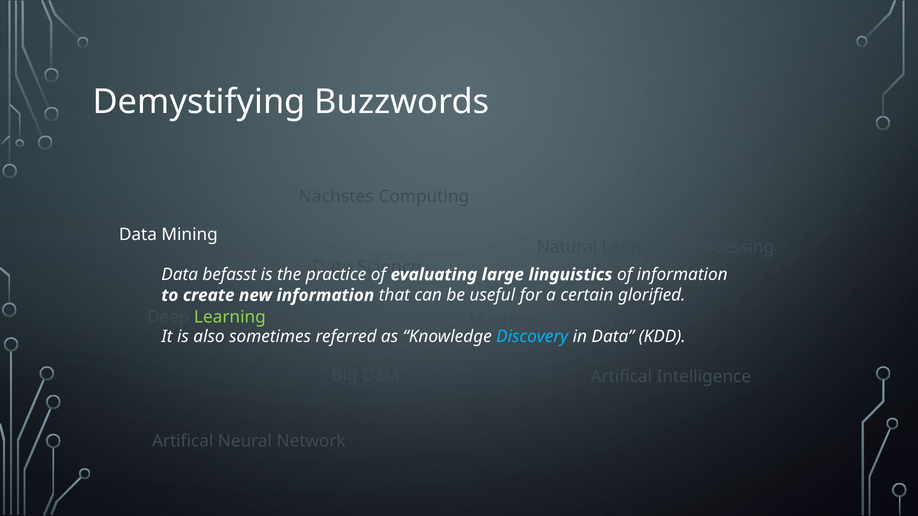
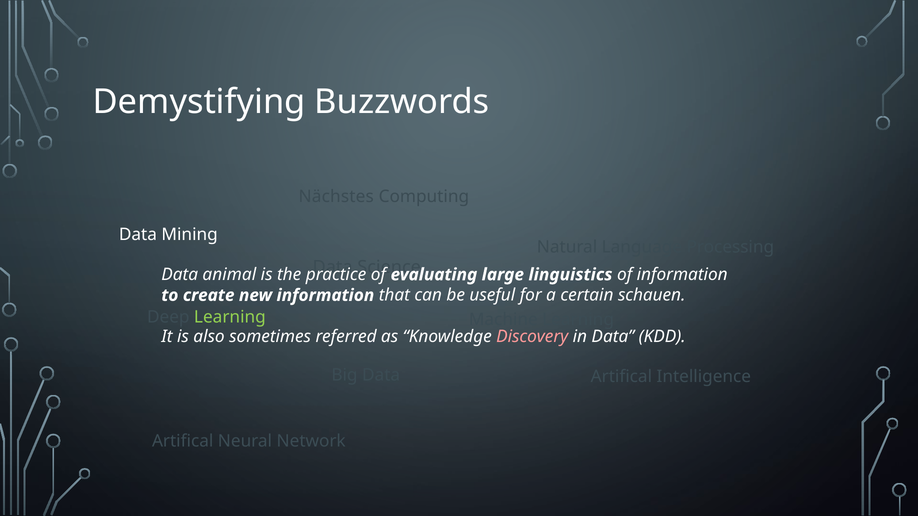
befasst: befasst -> animal (229, 275)
glorified: glorified -> schauen (652, 295)
Discovery colour: light blue -> pink (532, 337)
